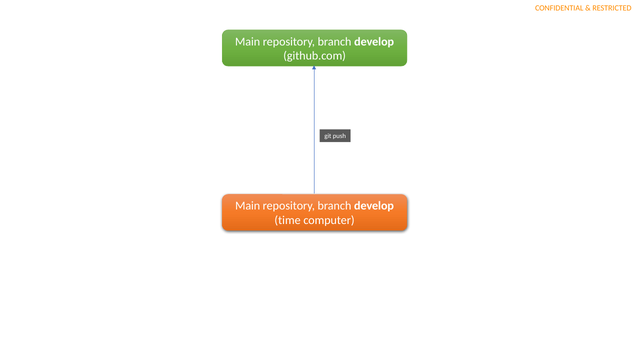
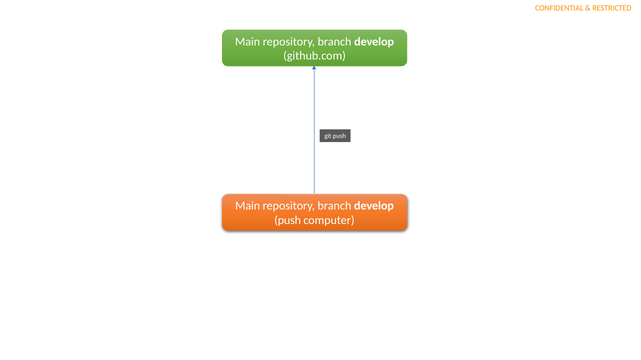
time: time -> push (288, 221)
